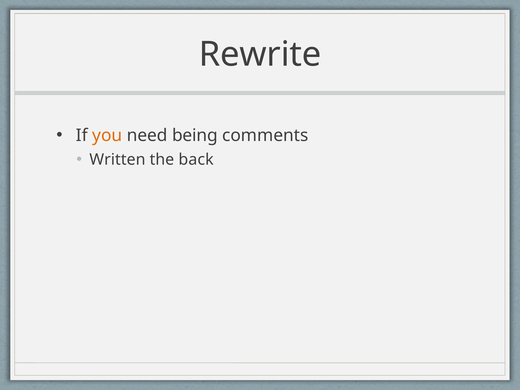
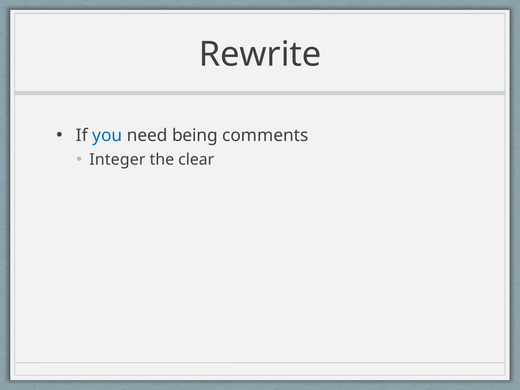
you colour: orange -> blue (107, 136)
Written: Written -> Integer (117, 160)
back: back -> clear (196, 160)
